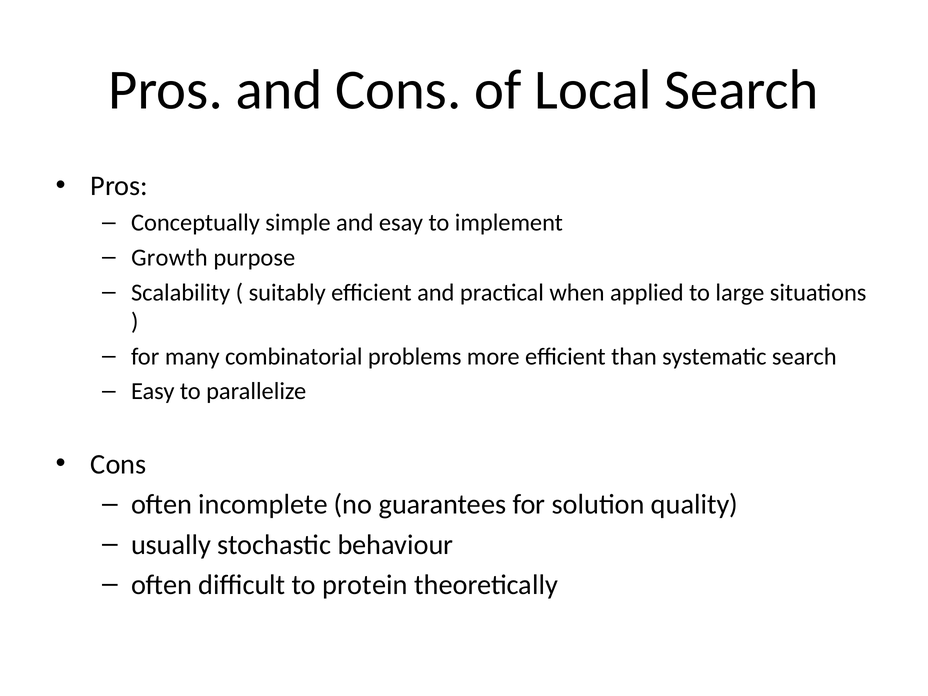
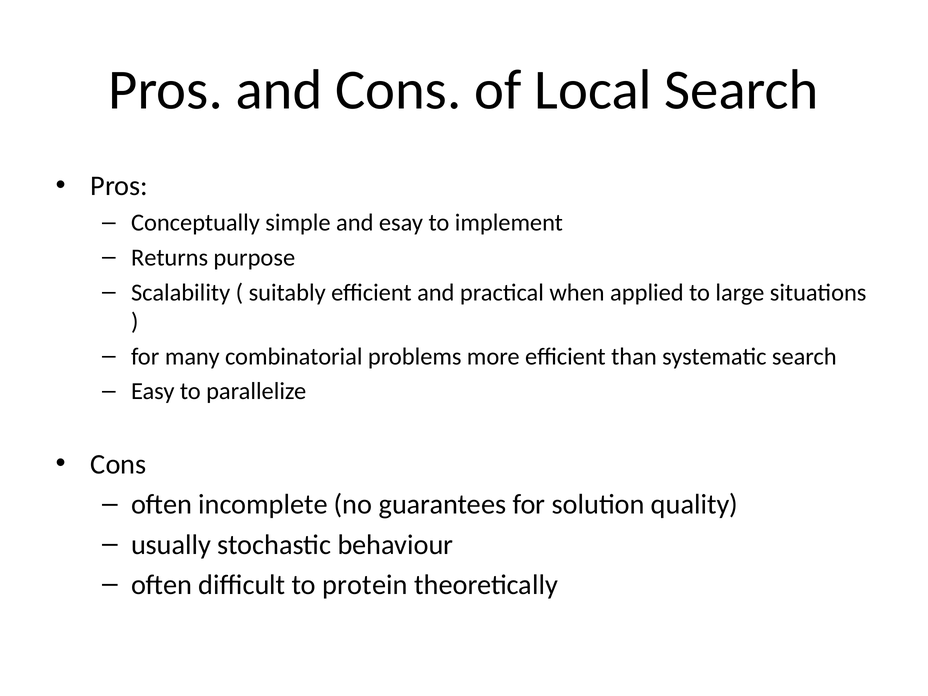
Growth: Growth -> Returns (170, 258)
